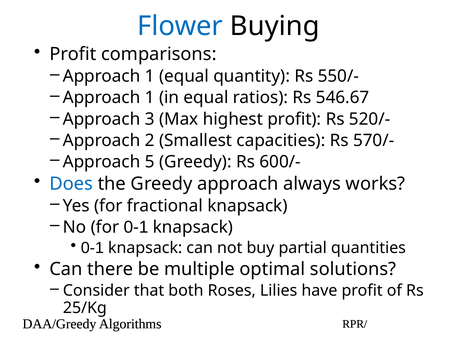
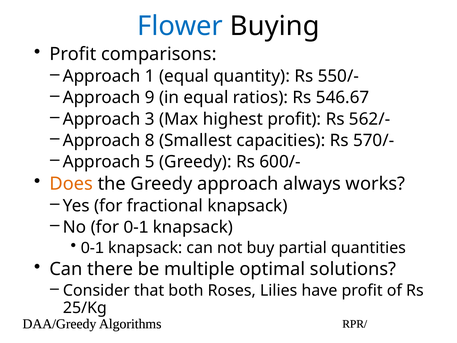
1: 1 -> 9 (150, 98)
520/-: 520/- -> 562/- (370, 119)
2: 2 -> 8 (150, 140)
Does colour: blue -> orange (71, 184)
